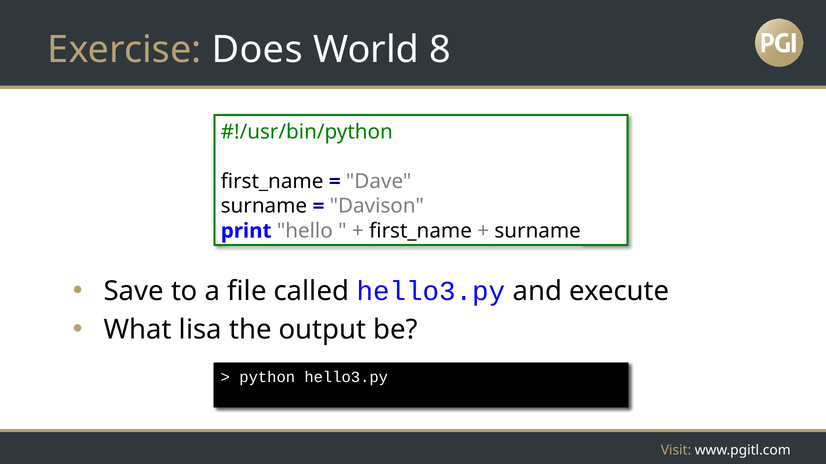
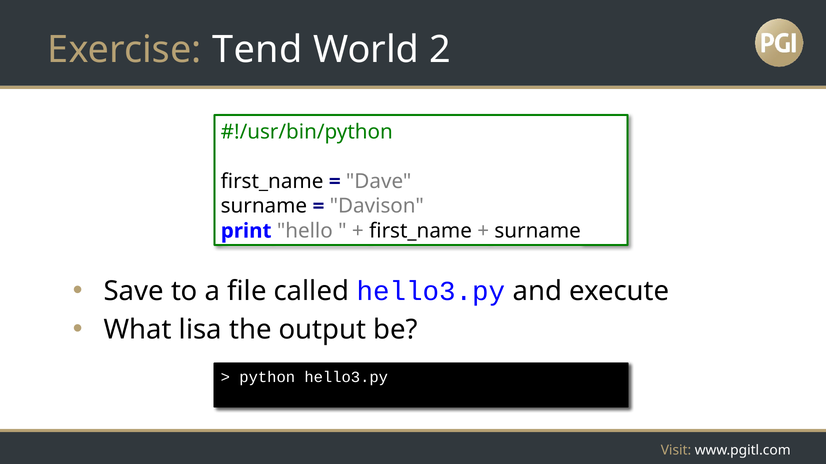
Does: Does -> Tend (257, 50)
8: 8 -> 2 (440, 50)
